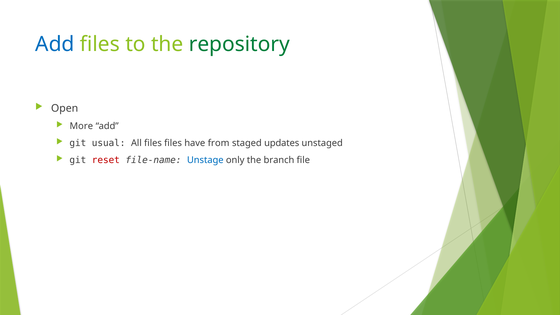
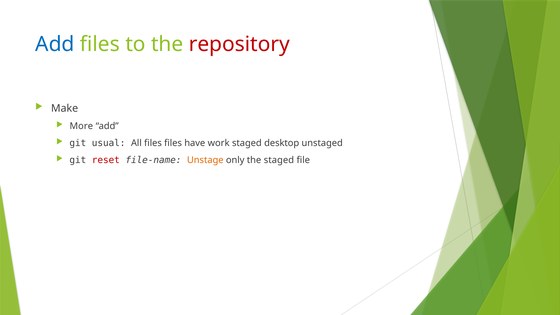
repository colour: green -> red (239, 44)
Open: Open -> Make (65, 108)
from: from -> work (219, 143)
updates: updates -> desktop (282, 143)
Unstage colour: blue -> orange (205, 160)
the branch: branch -> staged (279, 160)
